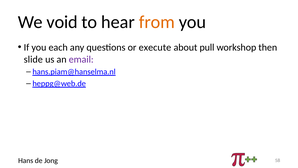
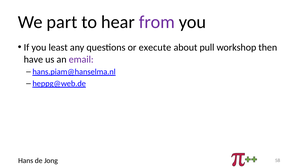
void: void -> part (62, 22)
from colour: orange -> purple (157, 22)
each: each -> least (58, 47)
slide: slide -> have (33, 59)
